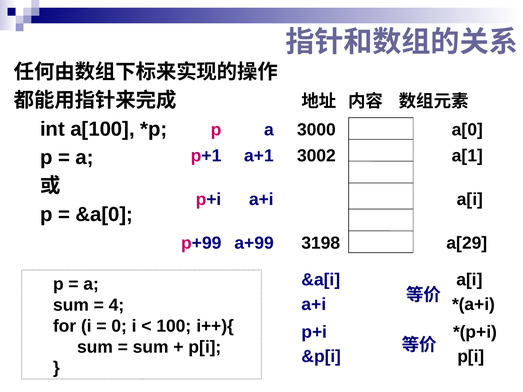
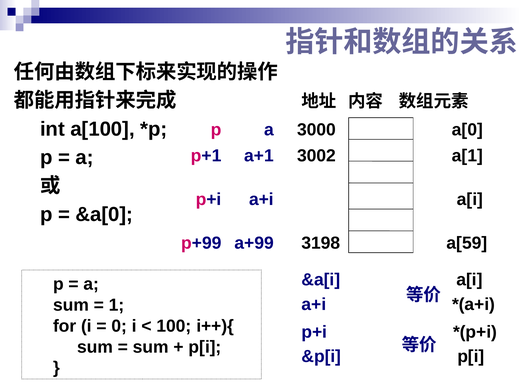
a[29: a[29 -> a[59 (467, 243)
4: 4 -> 1 (116, 305)
